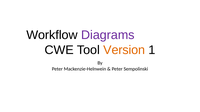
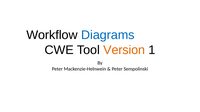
Diagrams colour: purple -> blue (108, 35)
